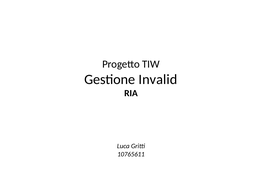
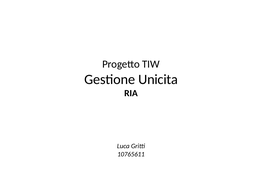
Invalid: Invalid -> Unicita (158, 79)
